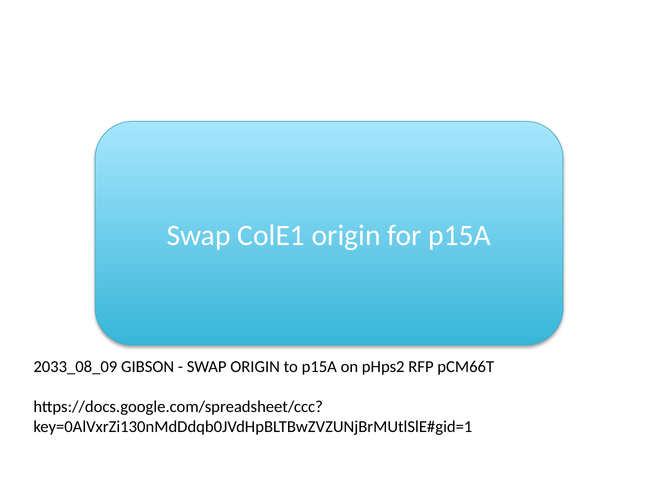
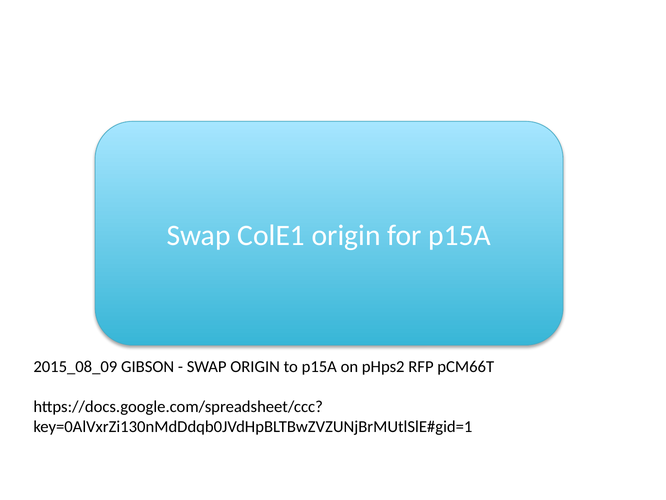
2033_08_09: 2033_08_09 -> 2015_08_09 (75, 366)
